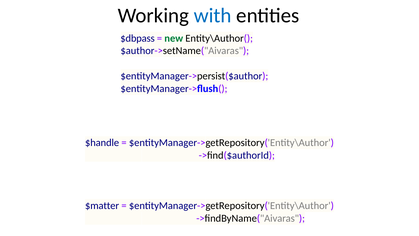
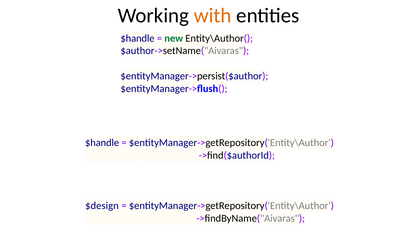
with colour: blue -> orange (213, 16)
$dbpass: $dbpass -> $handle (138, 38)
$matter: $matter -> $design (102, 205)
